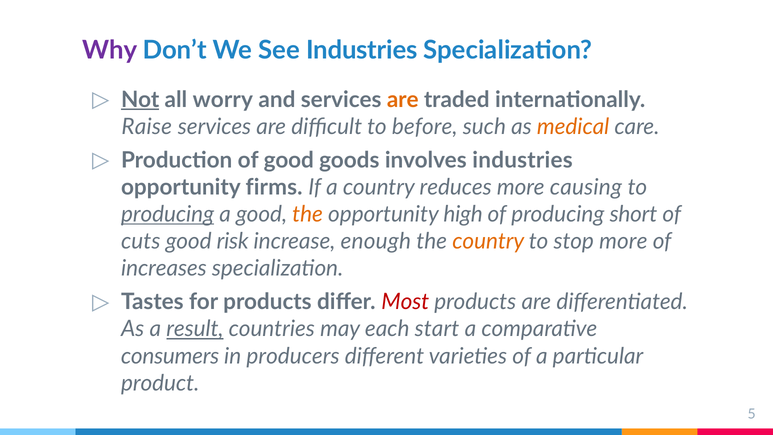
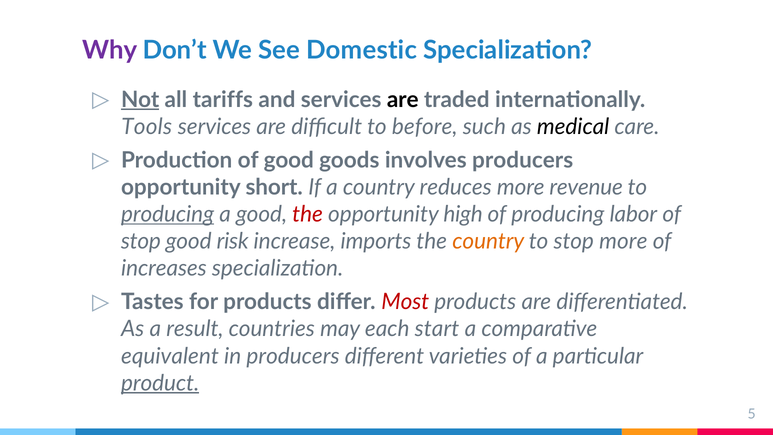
See Industries: Industries -> Domestic (362, 50)
worry: worry -> tariffs (223, 100)
are colour: orange -> black (403, 100)
Raise: Raise -> Tools (147, 127)
medical colour: orange -> black (573, 127)
involves industries: industries -> producers (523, 160)
firms: firms -> short (274, 187)
causing: causing -> revenue (586, 187)
the colour: orange -> red (308, 214)
short: short -> labor (633, 214)
cuts: cuts -> stop (141, 241)
enough: enough -> imports (376, 241)
result underline: present -> none (195, 329)
consumers: consumers -> equivalent (170, 356)
product underline: none -> present (160, 383)
